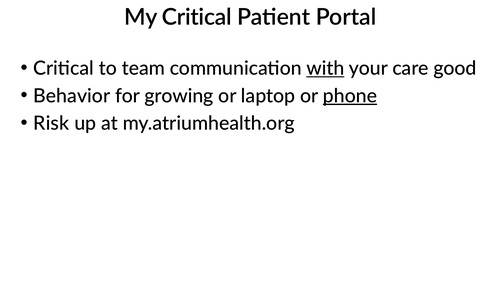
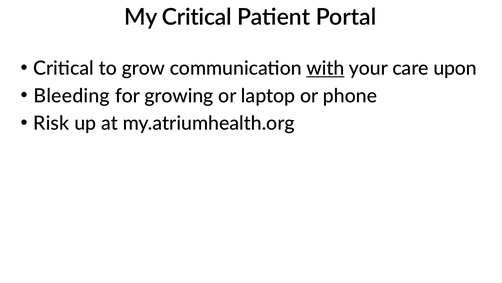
team: team -> grow (143, 68)
good: good -> upon (455, 68)
Behavior: Behavior -> Bleeding (72, 96)
phone underline: present -> none (350, 96)
